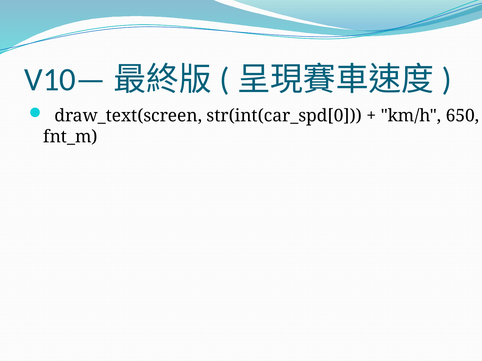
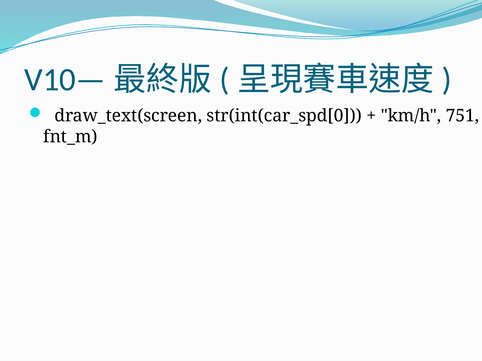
650: 650 -> 751 (463, 116)
